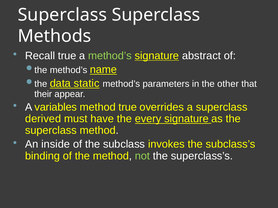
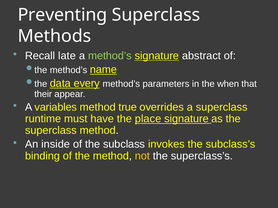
Superclass: Superclass -> Preventing (62, 15)
Recall true: true -> late (67, 56)
static: static -> every (87, 84)
other: other -> when (228, 84)
derived: derived -> runtime (43, 119)
every: every -> place (148, 119)
not colour: light green -> yellow (142, 156)
